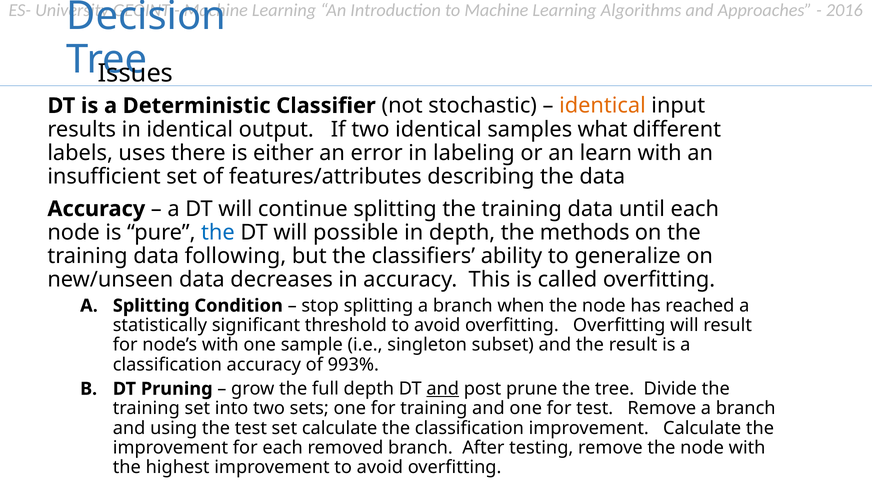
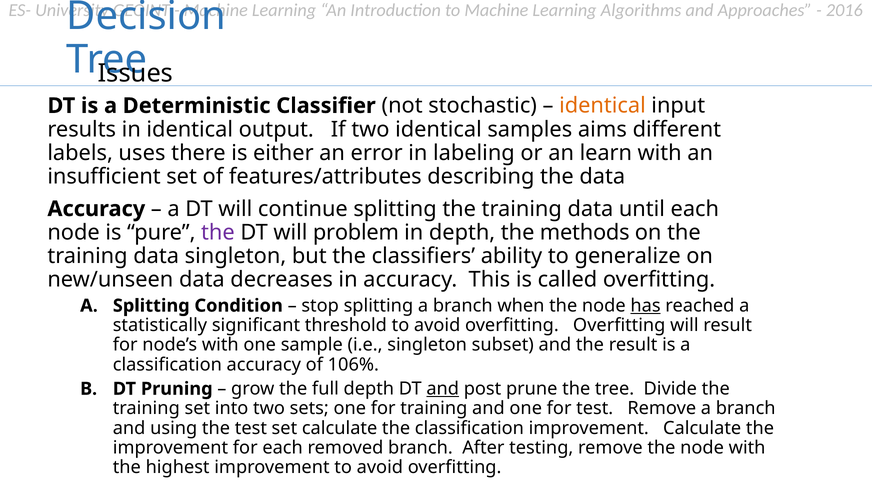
what: what -> aims (602, 129)
the colour: blue -> purple (218, 232)
possible: possible -> problem (356, 232)
data following: following -> singleton (236, 256)
has underline: none -> present (646, 305)
993%: 993% -> 106% (353, 364)
